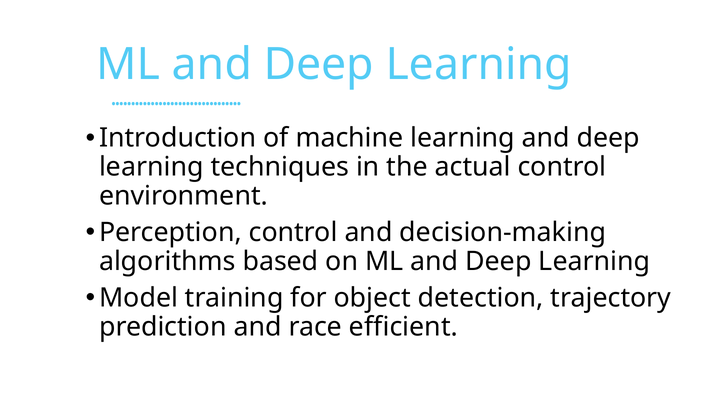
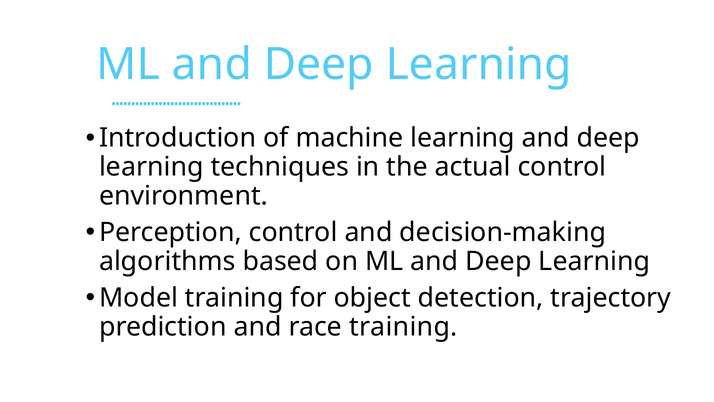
race efficient: efficient -> training (403, 326)
